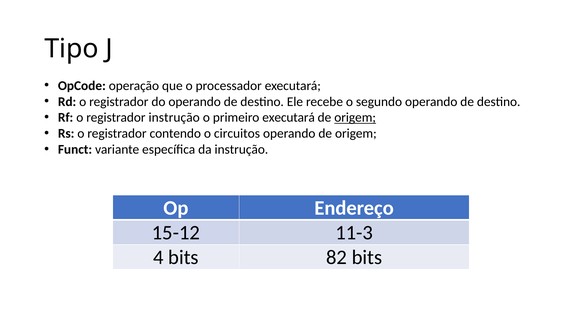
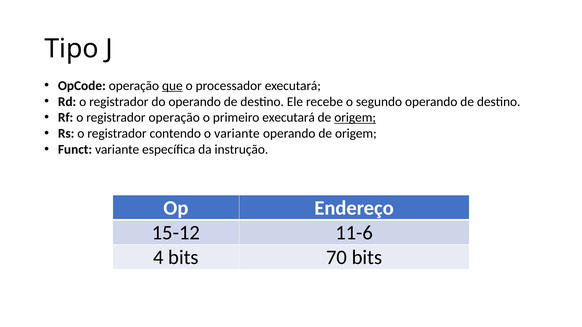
que underline: none -> present (172, 86)
registrador instrução: instrução -> operação (174, 118)
o circuitos: circuitos -> variante (237, 134)
11-3: 11-3 -> 11-6 (354, 233)
82: 82 -> 70 (337, 258)
